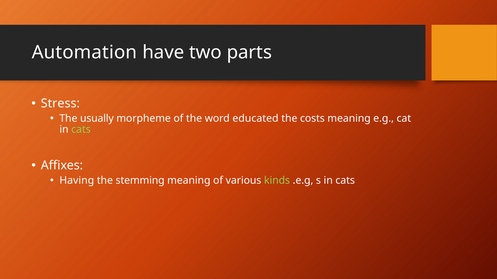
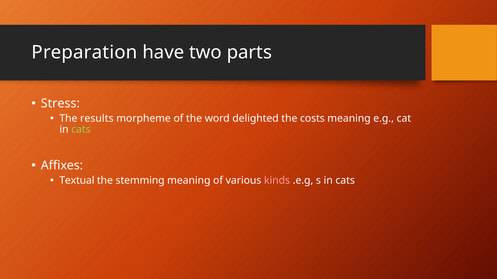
Automation: Automation -> Preparation (84, 53)
usually: usually -> results (97, 119)
educated: educated -> delighted (256, 119)
Having: Having -> Textual (77, 181)
kinds colour: light green -> pink (277, 181)
